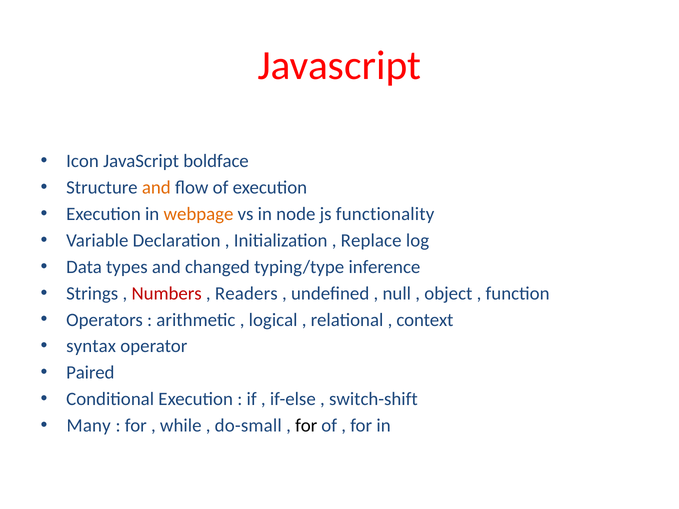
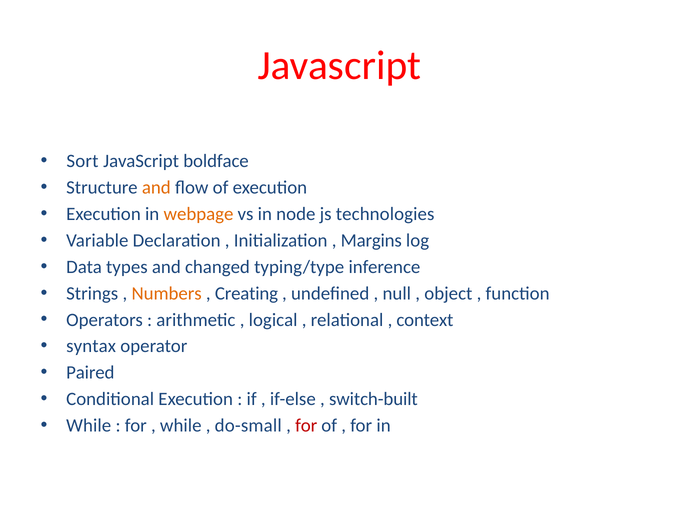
Icon: Icon -> Sort (82, 161)
functionality: functionality -> technologies (385, 214)
Replace: Replace -> Margins (371, 241)
Numbers colour: red -> orange (167, 294)
Readers: Readers -> Creating (246, 294)
switch-shift: switch-shift -> switch-built (373, 399)
Many: Many -> While (89, 426)
for colour: black -> red (306, 426)
